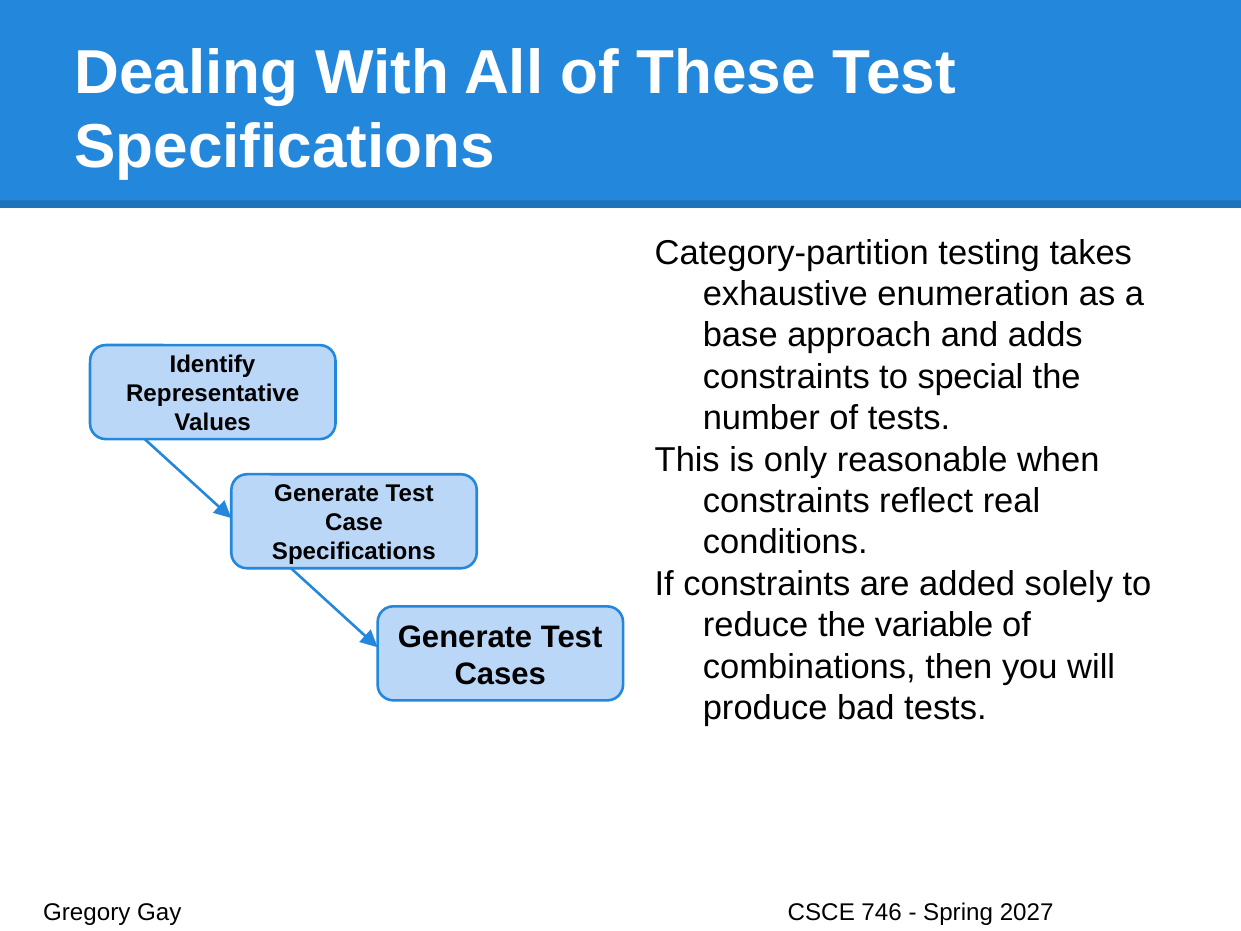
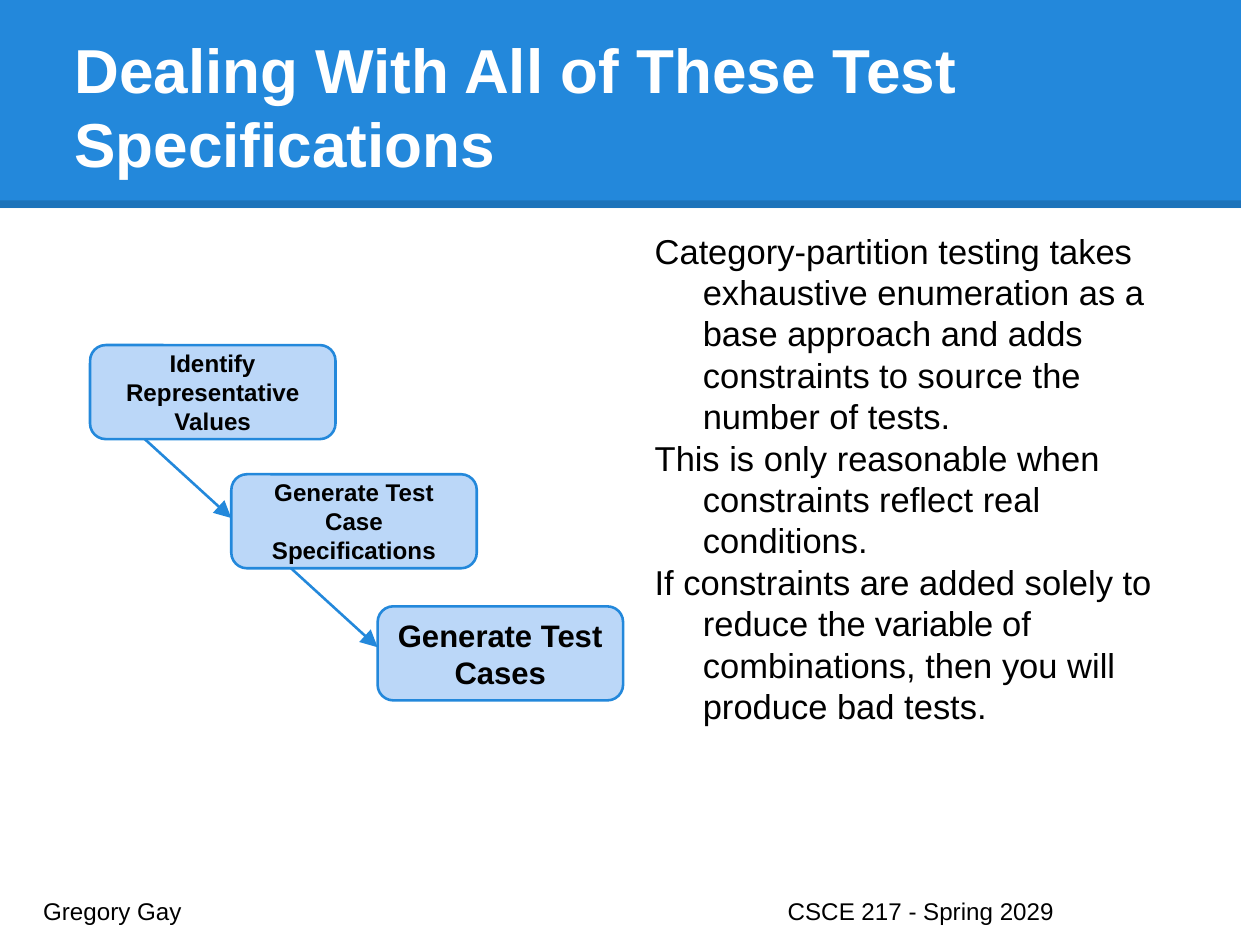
special: special -> source (970, 377)
746: 746 -> 217 (882, 913)
2027: 2027 -> 2029 (1027, 913)
